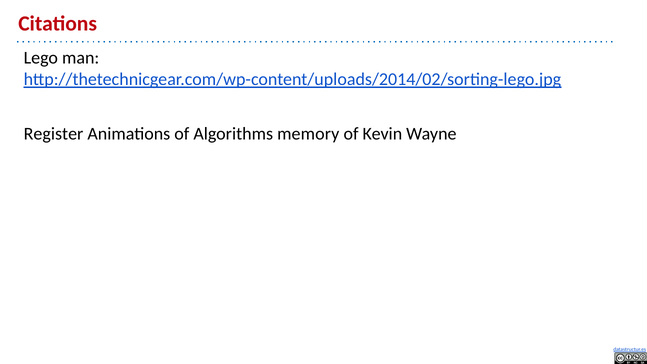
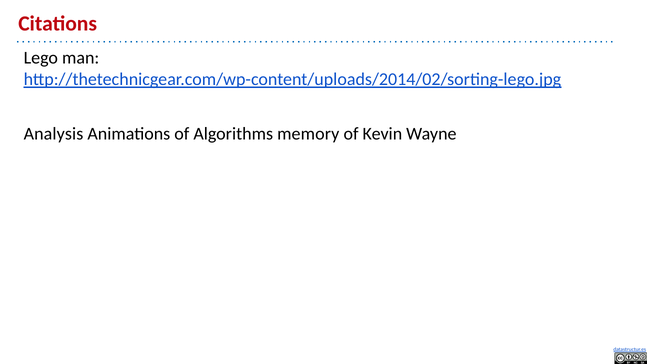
Register: Register -> Analysis (53, 134)
